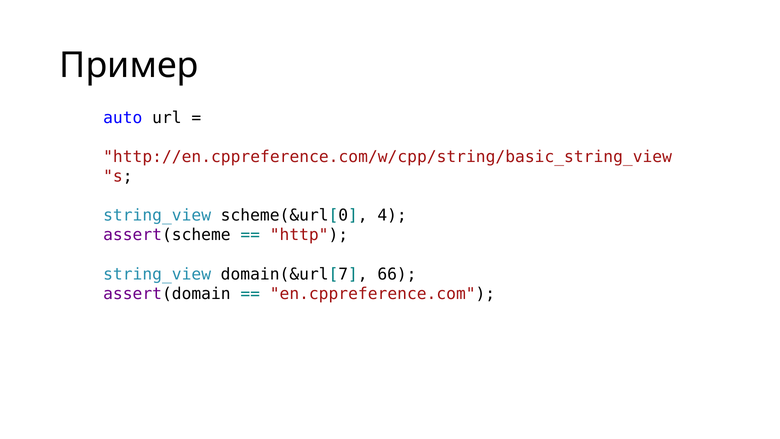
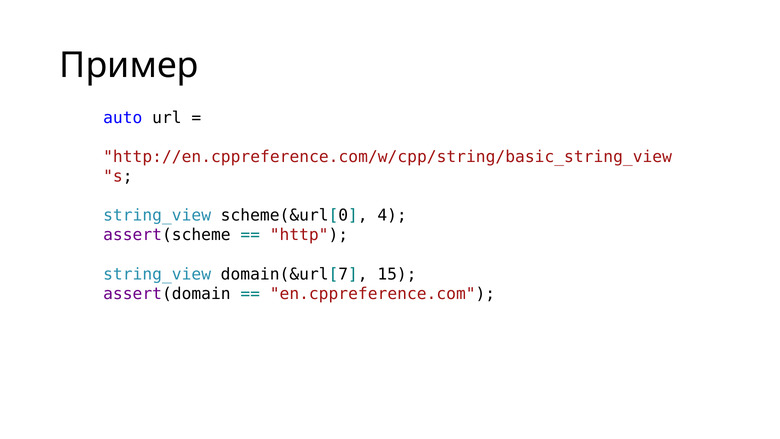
66: 66 -> 15 (397, 274)
